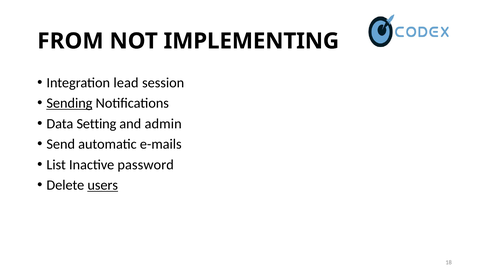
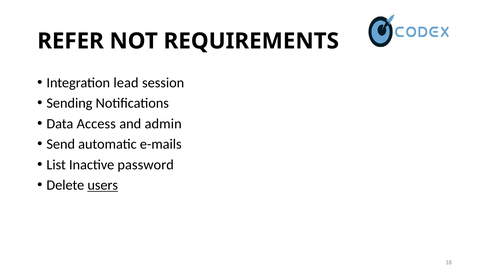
FROM: FROM -> REFER (71, 41)
IMPLEMENTING: IMPLEMENTING -> REQUIREMENTS (251, 41)
Sending underline: present -> none (69, 103)
Setting: Setting -> Access (96, 124)
